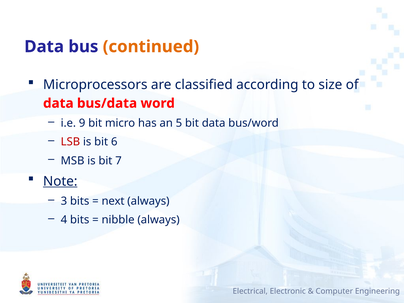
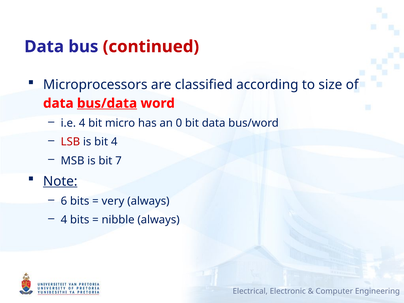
continued colour: orange -> red (151, 47)
bus/data underline: none -> present (107, 103)
i.e 9: 9 -> 4 (82, 123)
5: 5 -> 0 (179, 123)
bit 6: 6 -> 4 (114, 142)
3: 3 -> 6 (64, 201)
next: next -> very (113, 201)
